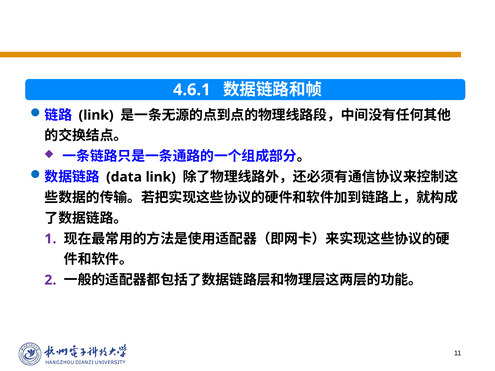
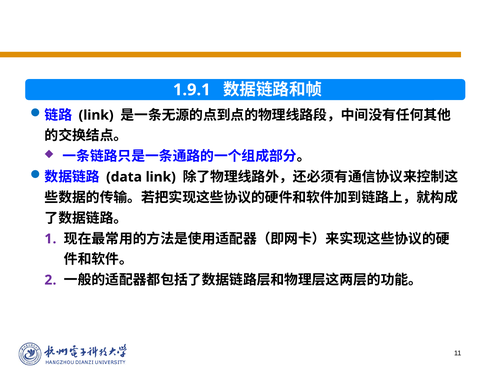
4.6.1: 4.6.1 -> 1.9.1 (192, 90)
